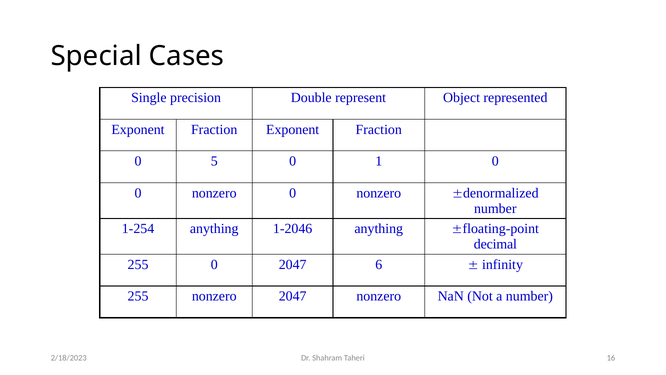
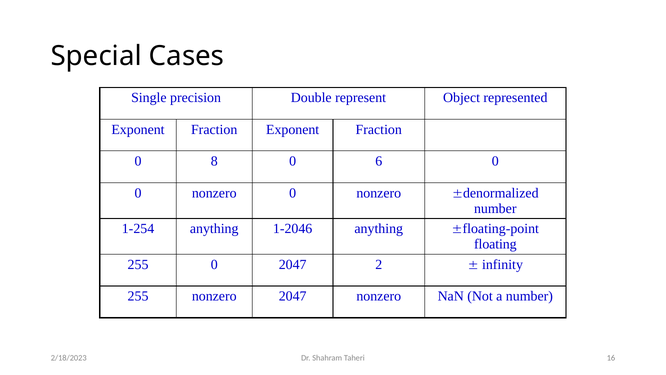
5: 5 -> 8 (214, 161)
1: 1 -> 6 (379, 161)
decimal: decimal -> floating (495, 244)
6: 6 -> 2 (379, 264)
